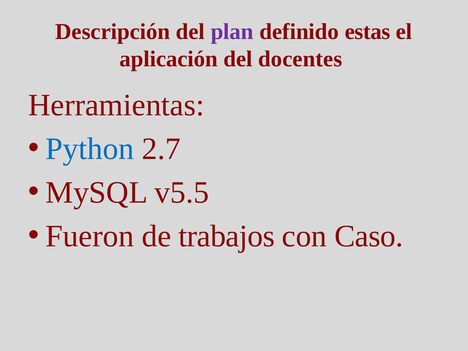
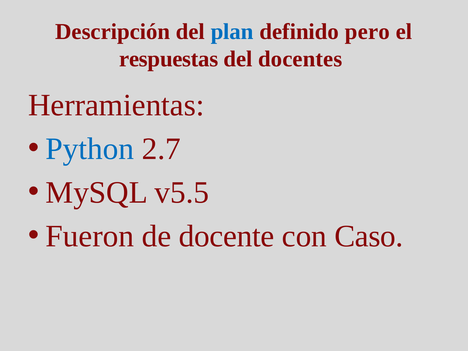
plan colour: purple -> blue (232, 32)
estas: estas -> pero (367, 32)
aplicación: aplicación -> respuestas (169, 59)
trabajos: trabajos -> docente (227, 236)
